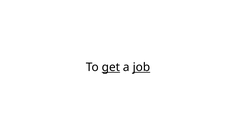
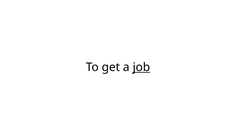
get underline: present -> none (111, 67)
